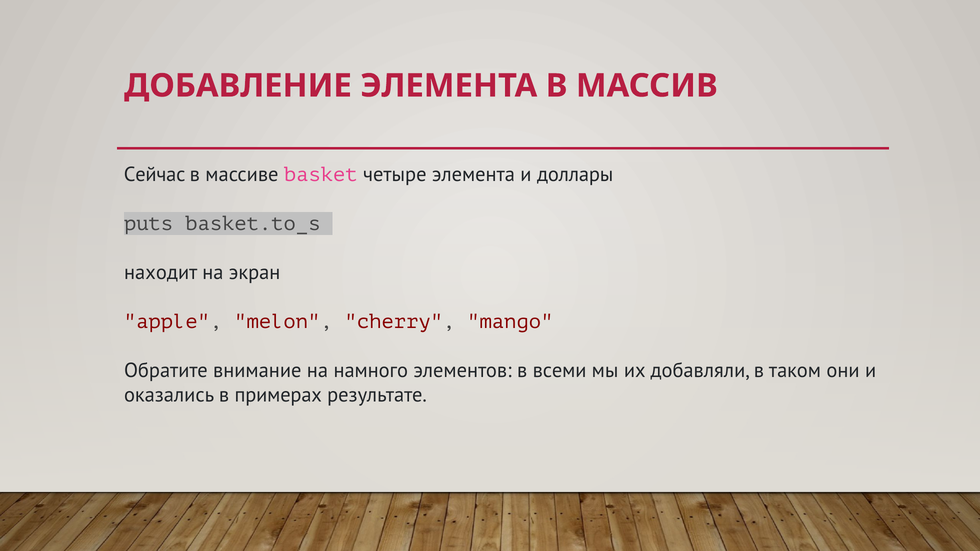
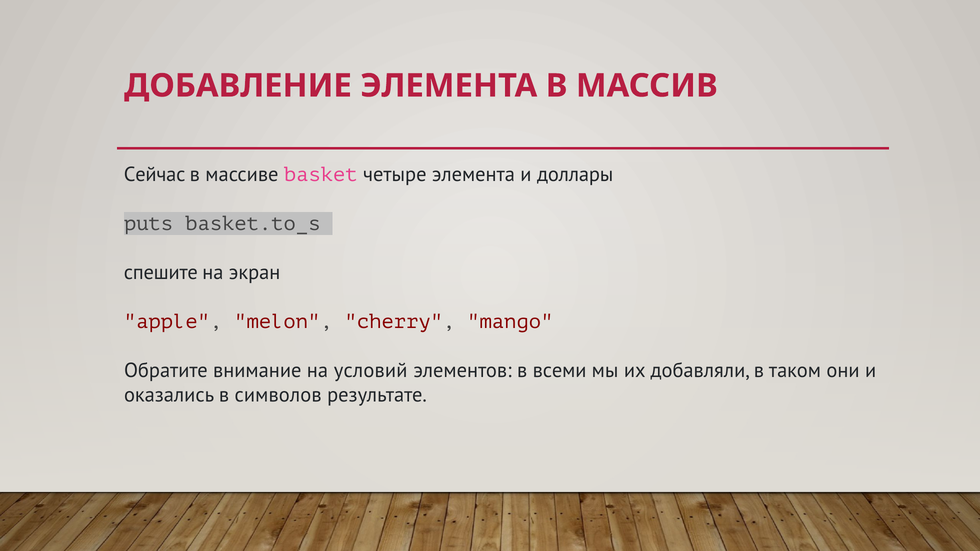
находит: находит -> спешите (161, 273)
намного: намного -> условий (371, 371)
примерах: примерах -> символов (278, 395)
